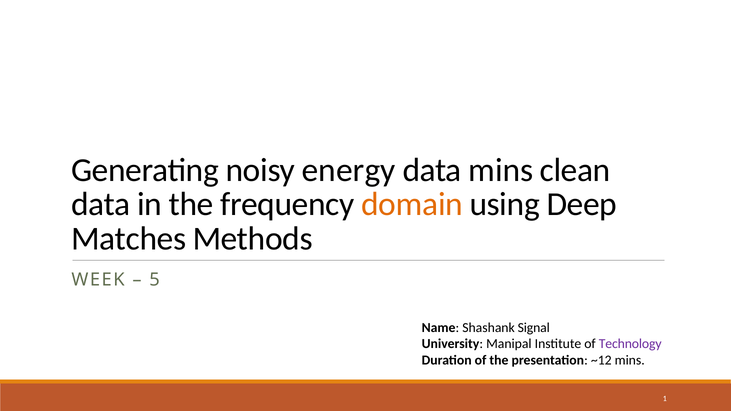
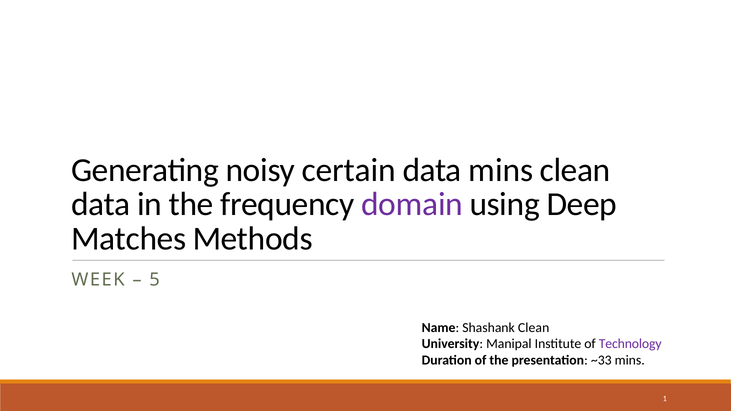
energy: energy -> certain (349, 170)
domain colour: orange -> purple (412, 204)
Shashank Signal: Signal -> Clean (534, 328)
~12: ~12 -> ~33 (601, 361)
